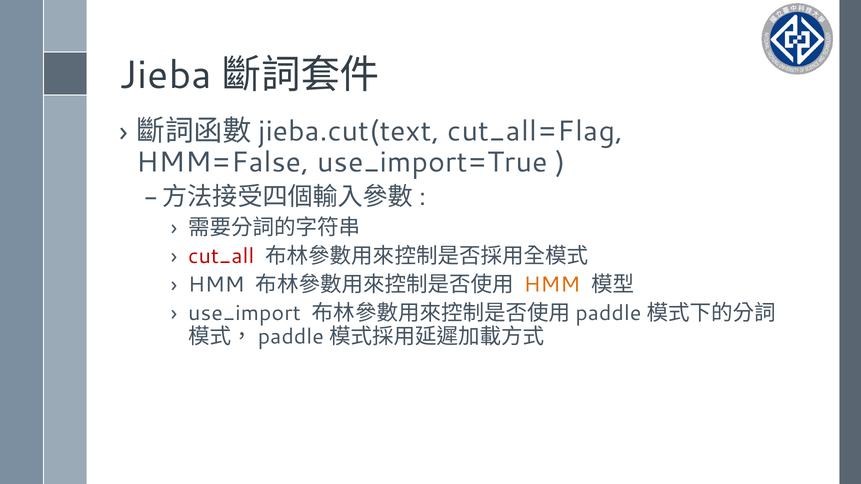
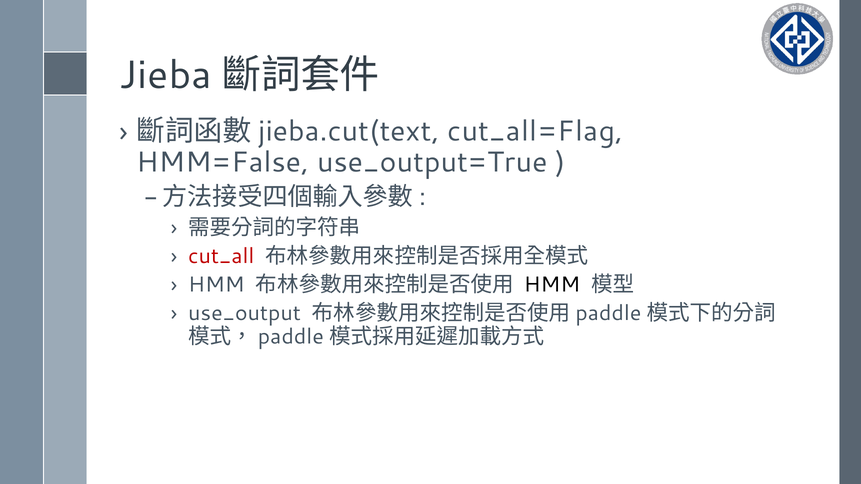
use_import=True: use_import=True -> use_output=True (432, 163)
HMM colour: orange -> black (552, 285)
use_import: use_import -> use_output (245, 314)
